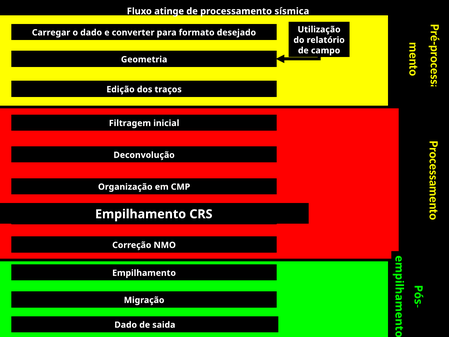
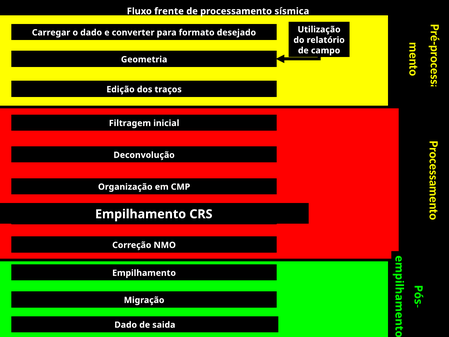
atinge: atinge -> frente (169, 11)
